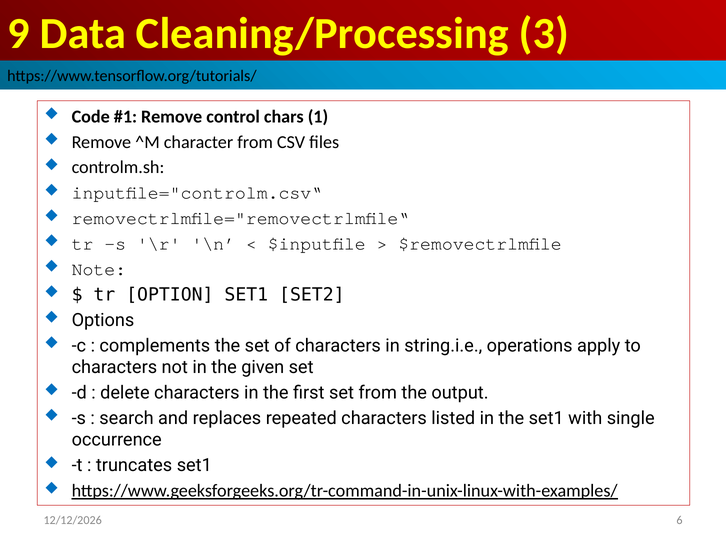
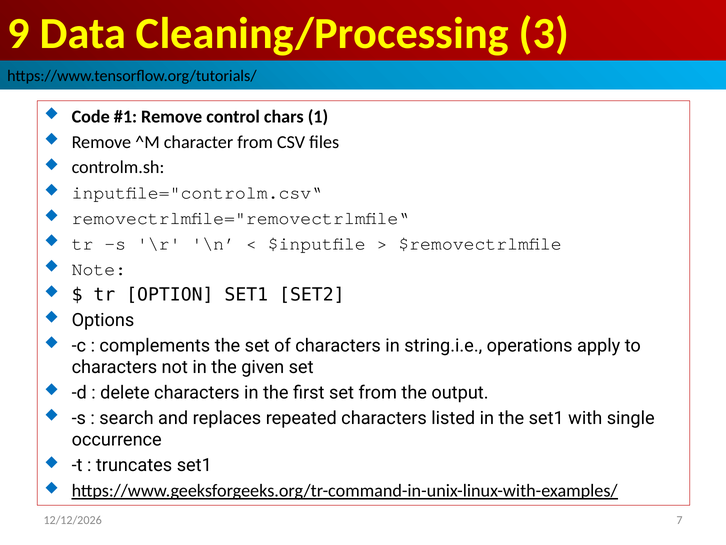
6: 6 -> 7 (679, 520)
